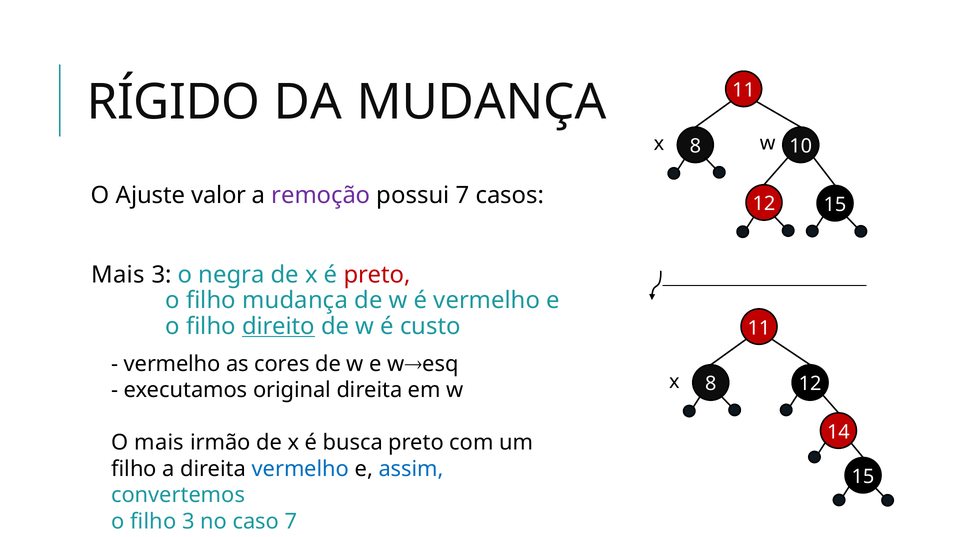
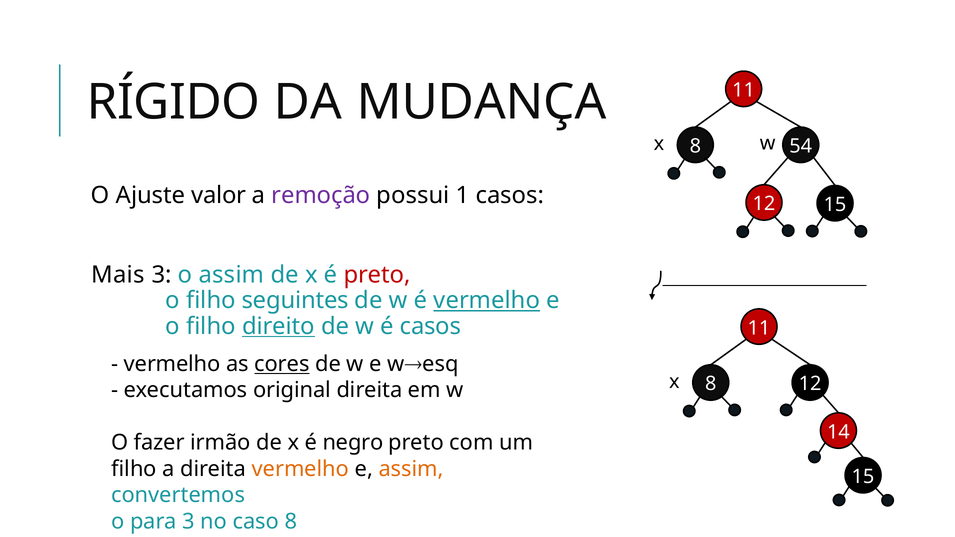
10: 10 -> 54 (801, 146)
possui 7: 7 -> 1 (462, 195)
o negra: negra -> assim (231, 275)
filho mudança: mudança -> seguintes (295, 301)
vermelho underline: none -> present (487, 301)
é custo: custo -> casos (430, 326)
cores underline: none -> present (282, 364)
O mais: mais -> fazer (159, 443)
busca: busca -> negro (353, 443)
vermelho colour: blue -> orange (300, 469)
assim colour: blue -> orange (411, 469)
filho: filho -> para (153, 522)
caso 7: 7 -> 8 (291, 522)
